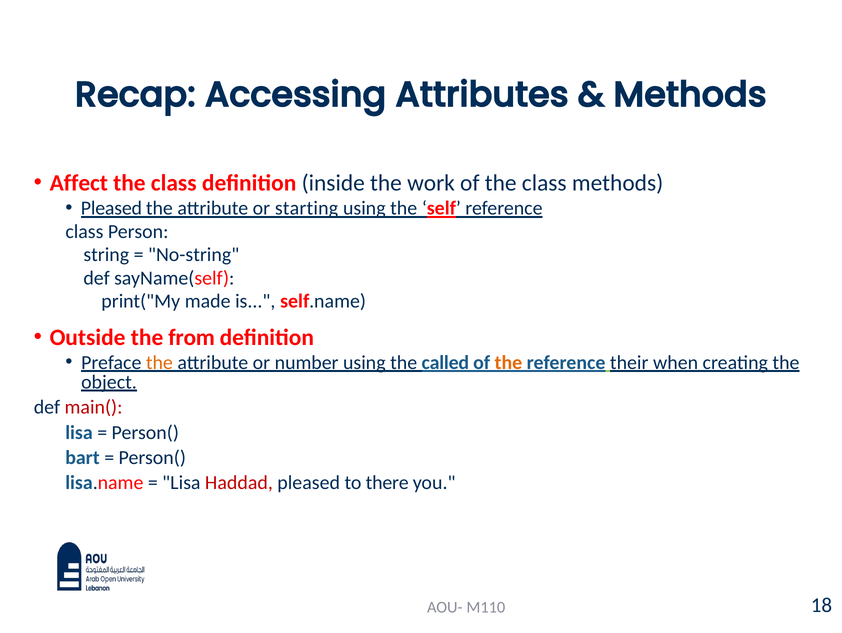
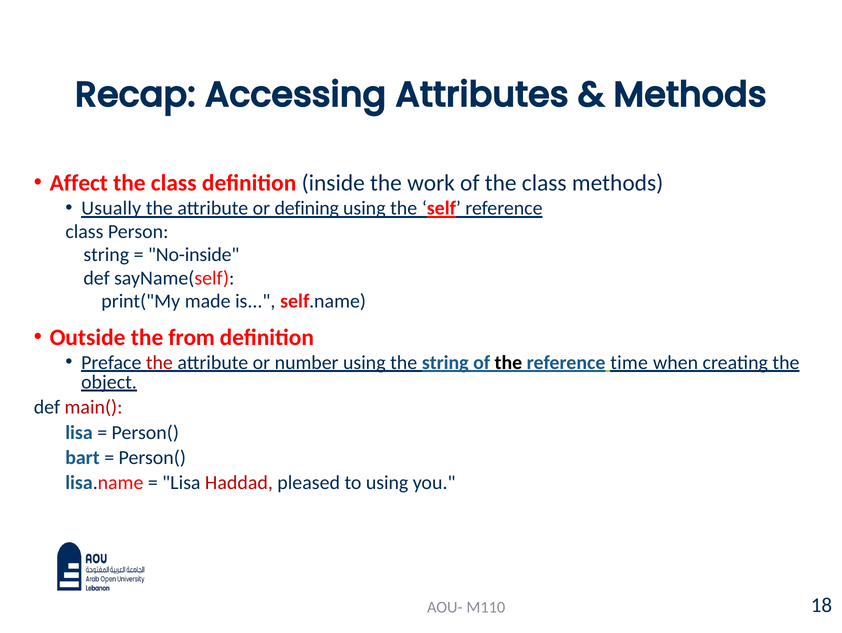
Pleased: Pleased -> Usually (111, 208)
starting: starting -> defining (307, 208)
No-string: No-string -> No-inside (194, 255)
the colour: orange -> red (159, 363)
the called: called -> string (445, 363)
the colour: orange -> black (508, 363)
their: their -> time (629, 363)
to there: there -> using (387, 483)
